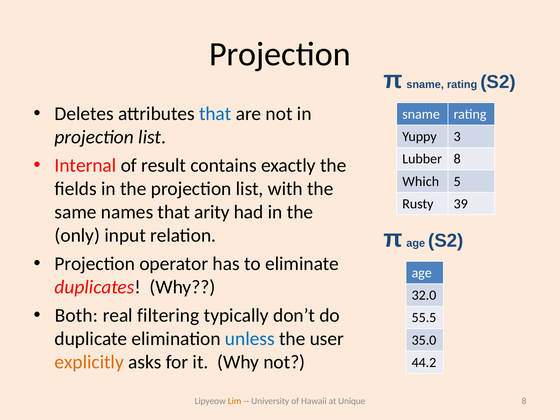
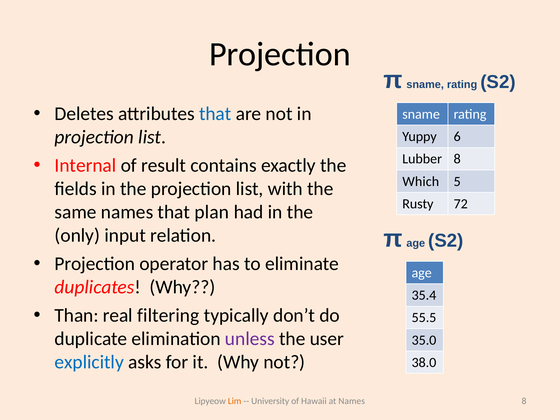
3: 3 -> 6 (457, 137)
39: 39 -> 72 (461, 204)
arity: arity -> plan (212, 212)
32.0: 32.0 -> 35.4 (424, 295)
Both: Both -> Than (77, 315)
unless colour: blue -> purple (250, 339)
explicitly colour: orange -> blue (89, 362)
44.2: 44.2 -> 38.0 (424, 363)
at Unique: Unique -> Names (352, 401)
